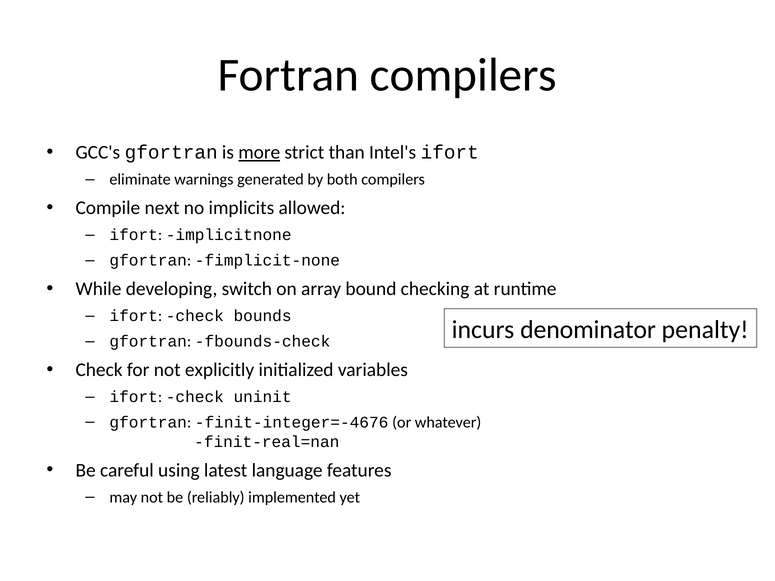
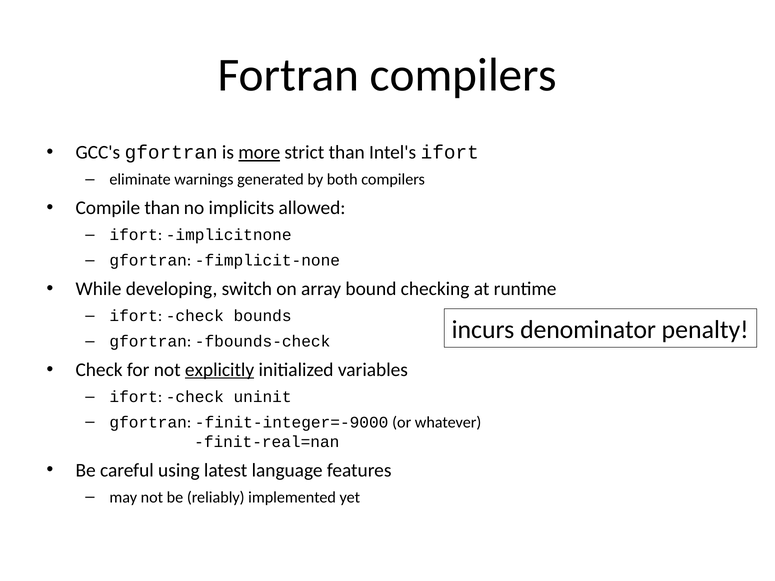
Compile next: next -> than (162, 208)
explicitly underline: none -> present (220, 370)
finit-integer=-4676: finit-integer=-4676 -> finit-integer=-9000 (292, 423)
